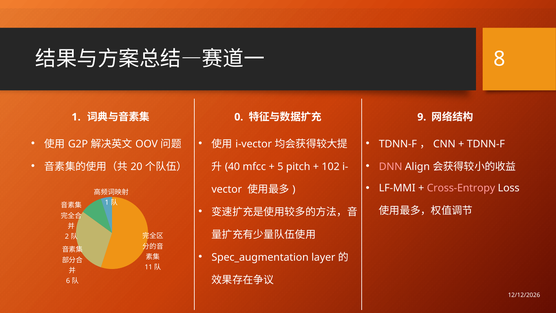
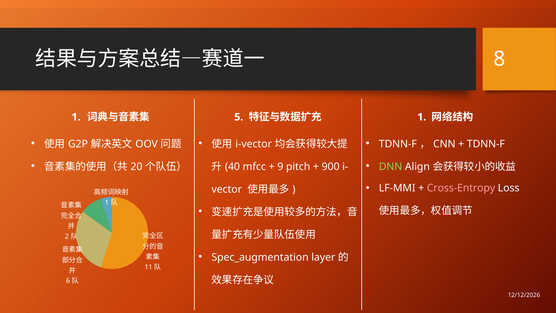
0: 0 -> 5 (239, 117)
9: 9 -> 1 (422, 117)
DNN colour: pink -> light green (391, 167)
5: 5 -> 9 (280, 167)
102: 102 -> 900 (331, 167)
